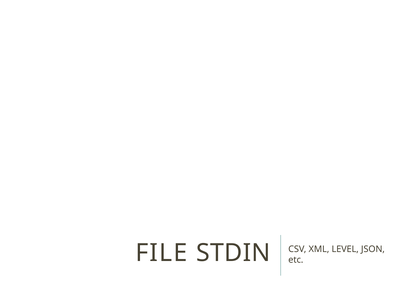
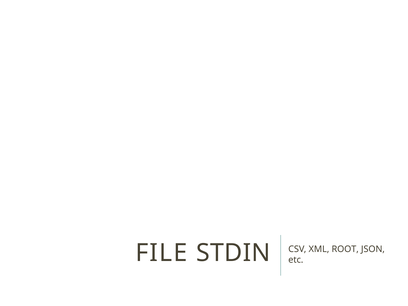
LEVEL: LEVEL -> ROOT (345, 249)
